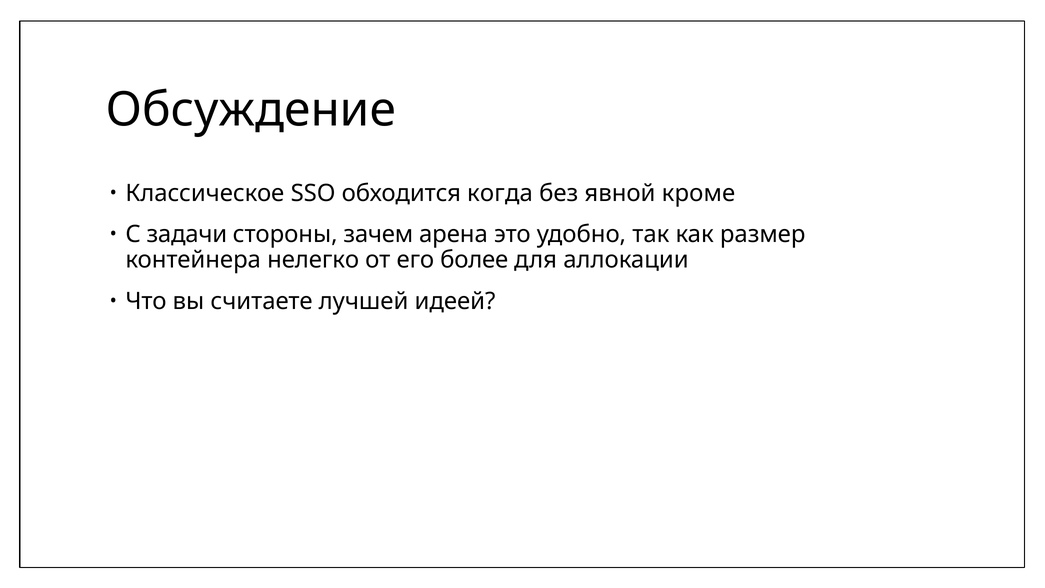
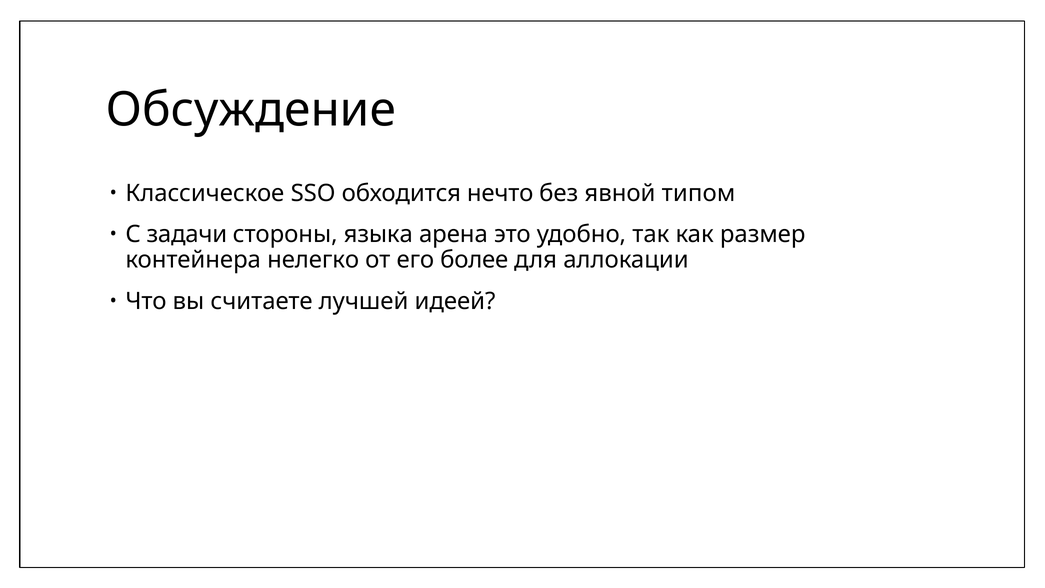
когда: когда -> нечто (500, 193)
кроме: кроме -> типом (698, 193)
зачем: зачем -> языка (378, 234)
